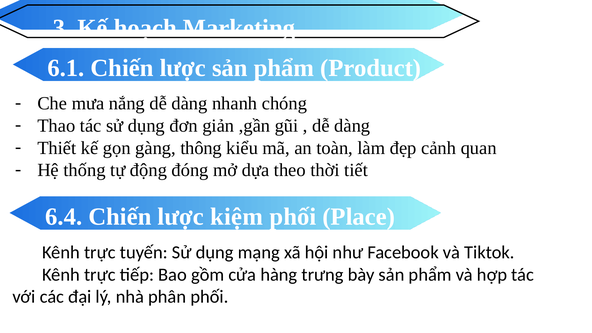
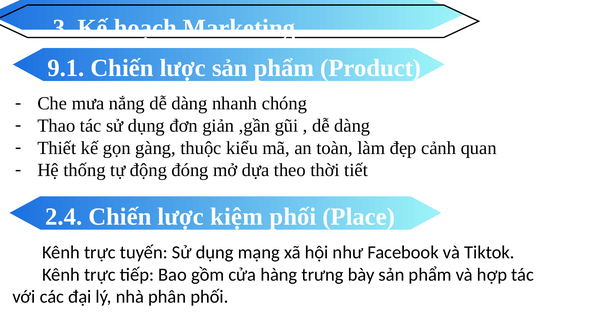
6.1: 6.1 -> 9.1 (66, 68)
thông: thông -> thuộc (201, 148)
6.4: 6.4 -> 2.4 (64, 217)
